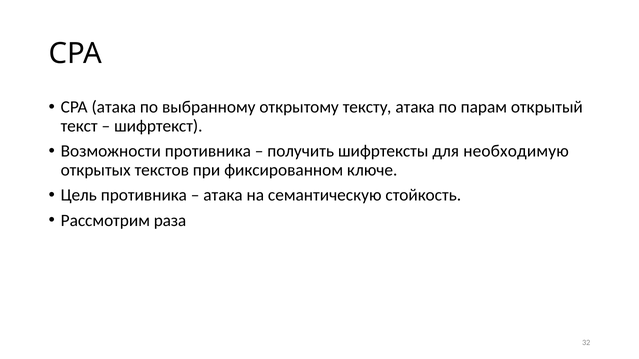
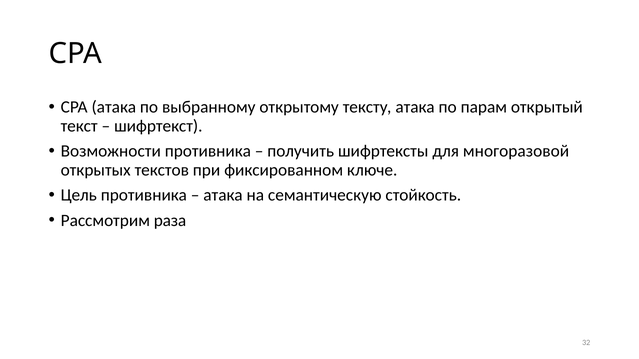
необходимую: необходимую -> многоразовой (516, 151)
